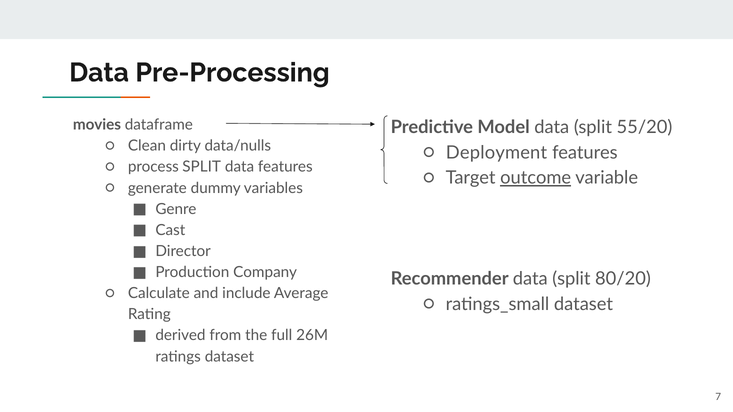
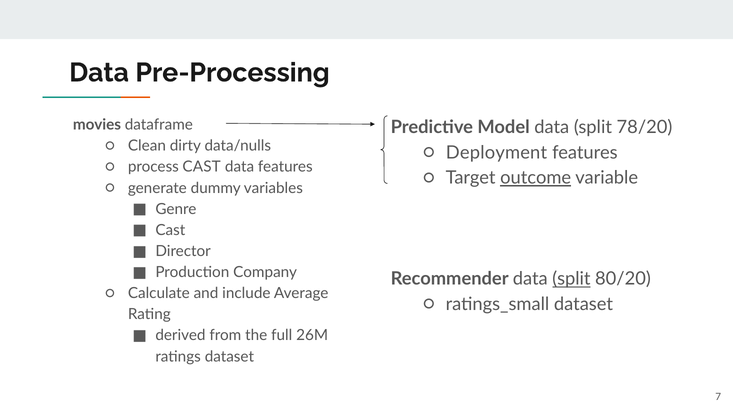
55/20: 55/20 -> 78/20 (644, 127)
process SPLIT: SPLIT -> CAST (202, 167)
split underline: none -> present (571, 279)
